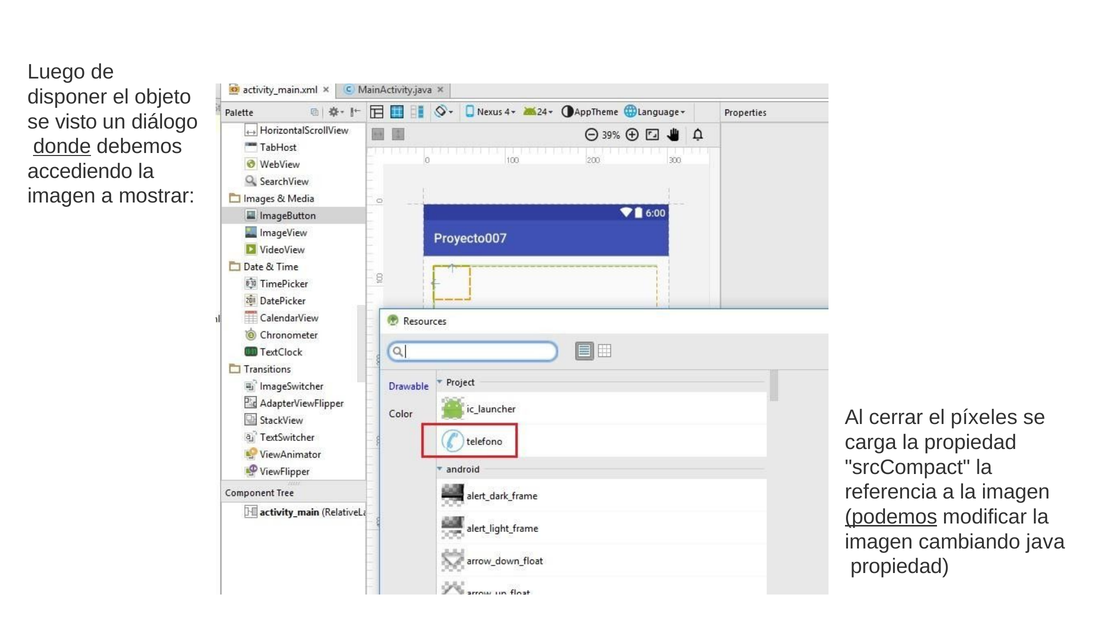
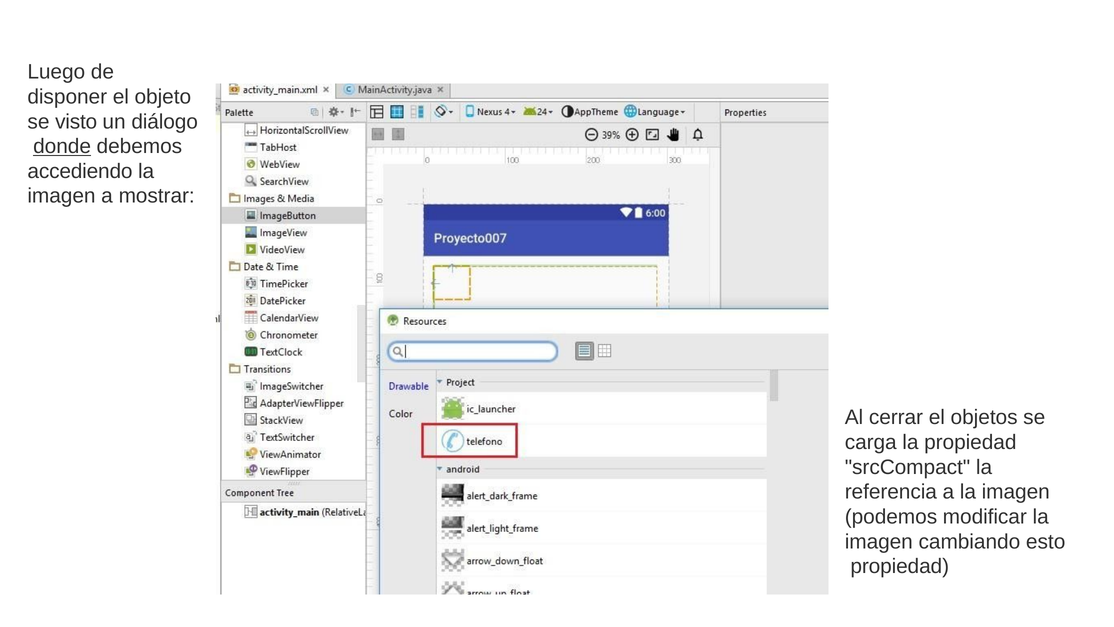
píxeles: píxeles -> objetos (984, 417)
podemos underline: present -> none (891, 517)
java: java -> esto (1046, 541)
